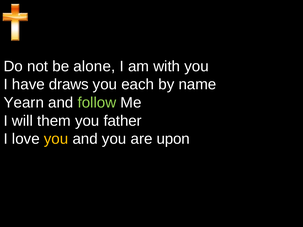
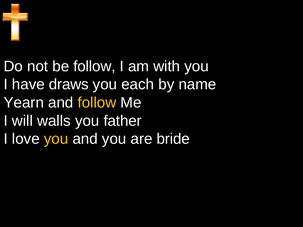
be alone: alone -> follow (94, 66)
follow colour: light green -> yellow (97, 103)
them: them -> walls (54, 121)
upon: upon -> bride (173, 139)
